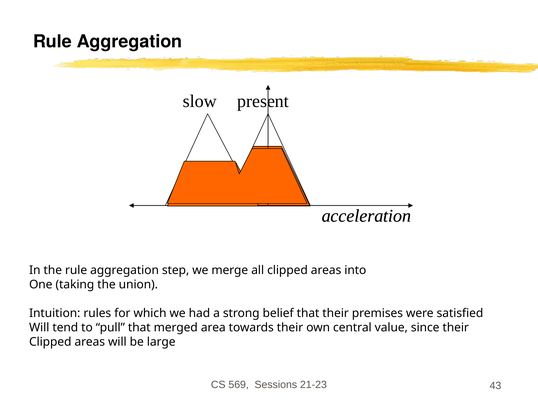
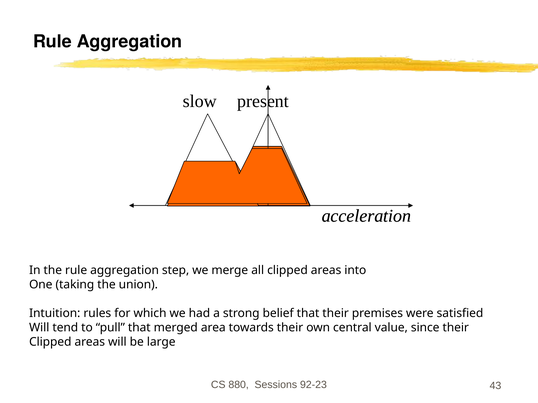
569: 569 -> 880 (239, 385)
21-23: 21-23 -> 92-23 (313, 385)
